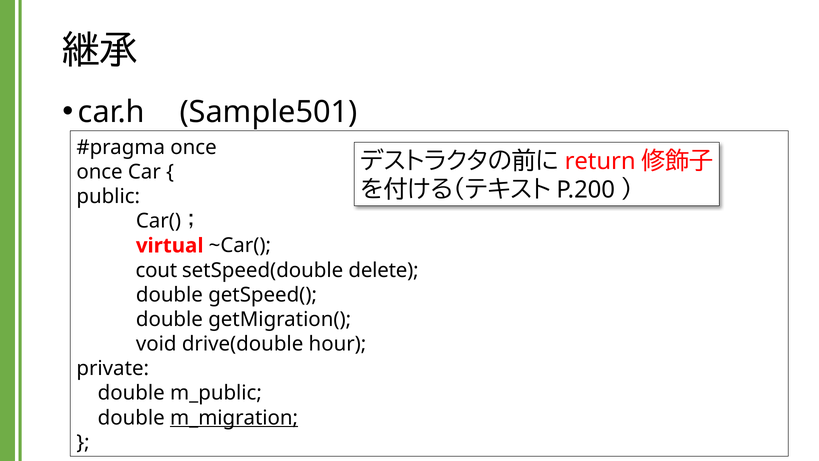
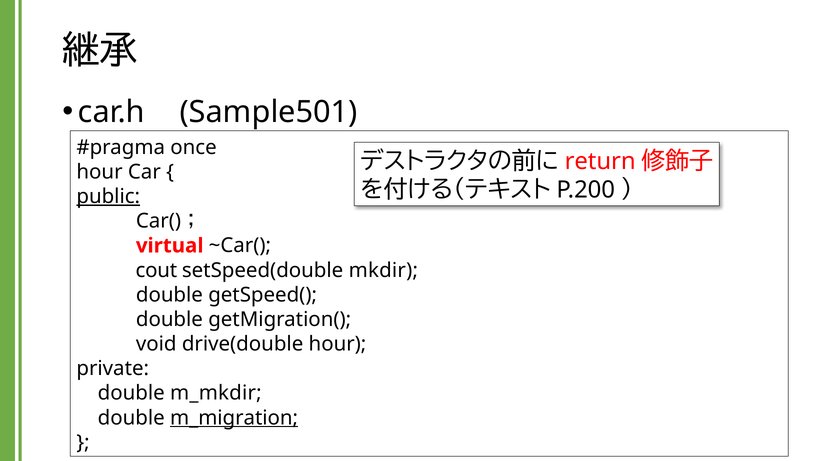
once: once -> hour (100, 172)
public underline: none -> present (108, 196)
delete: delete -> mkdir (383, 270)
m_public: m_public -> m_mkdir (216, 393)
